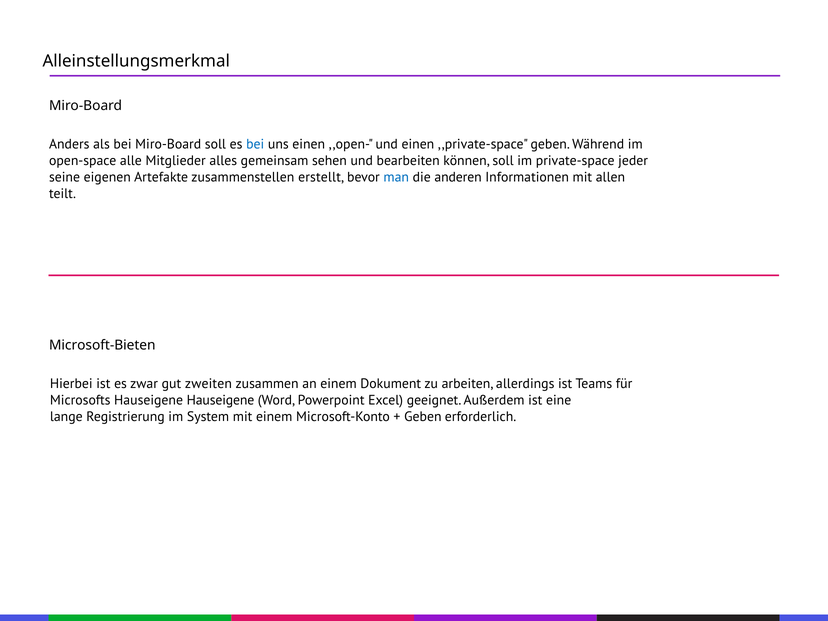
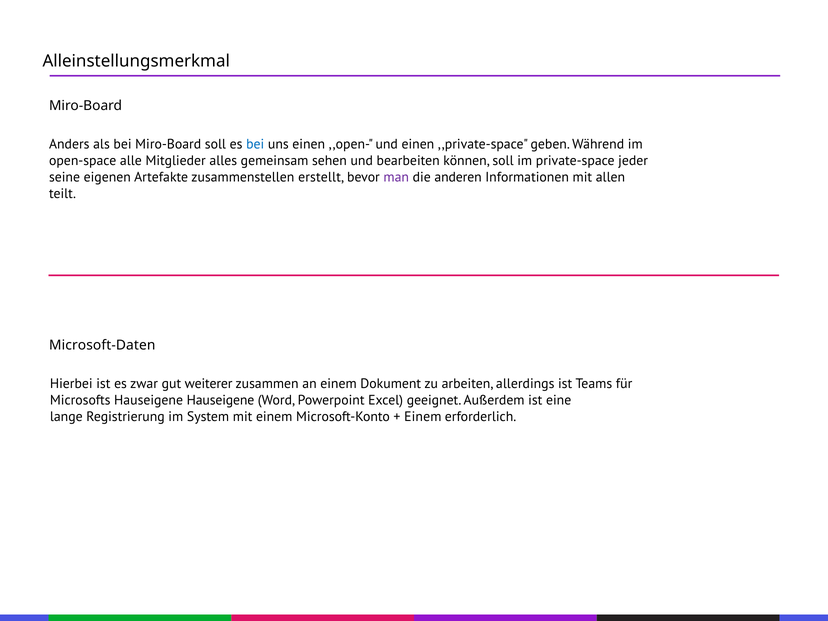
man colour: blue -> purple (396, 177)
Microsoft-Bieten: Microsoft-Bieten -> Microsoft-Daten (102, 345)
zweiten: zweiten -> weiterer (209, 384)
Geben: Geben -> Einem (423, 417)
